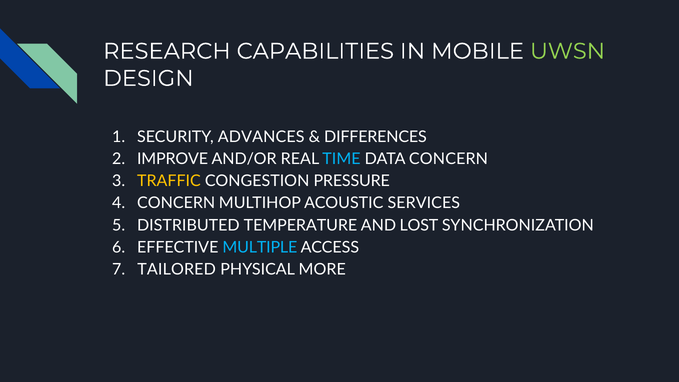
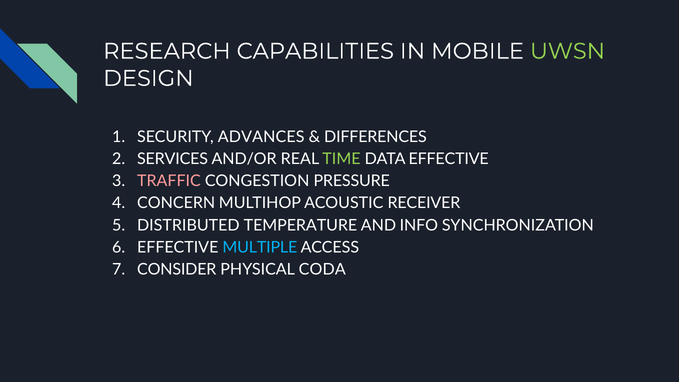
IMPROVE: IMPROVE -> SERVICES (173, 159)
TIME colour: light blue -> light green (341, 159)
DATA CONCERN: CONCERN -> EFFECTIVE (449, 159)
TRAFFIC colour: yellow -> pink (169, 181)
SERVICES: SERVICES -> RECEIVER (424, 203)
LOST: LOST -> INFO (419, 225)
TAILORED: TAILORED -> CONSIDER (177, 269)
MORE: MORE -> CODA (322, 269)
